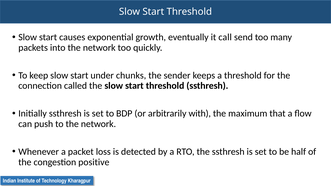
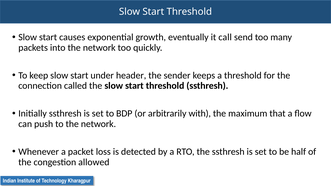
chunks: chunks -> header (131, 75)
positive: positive -> allowed (94, 162)
